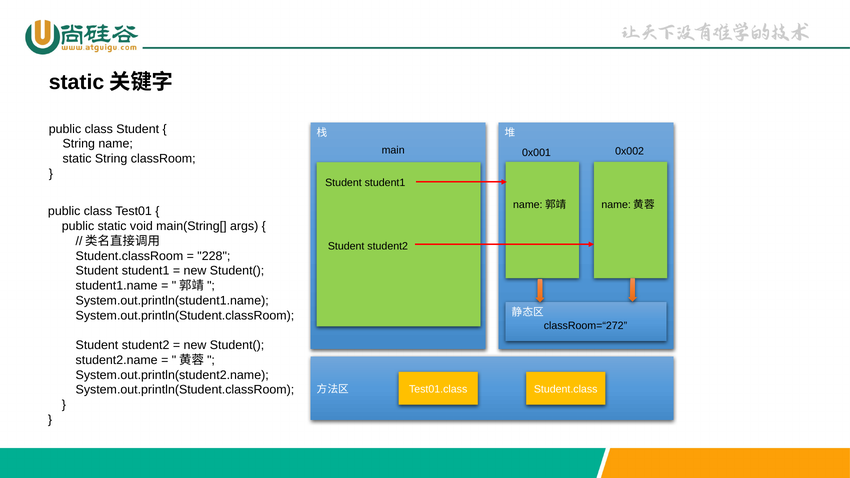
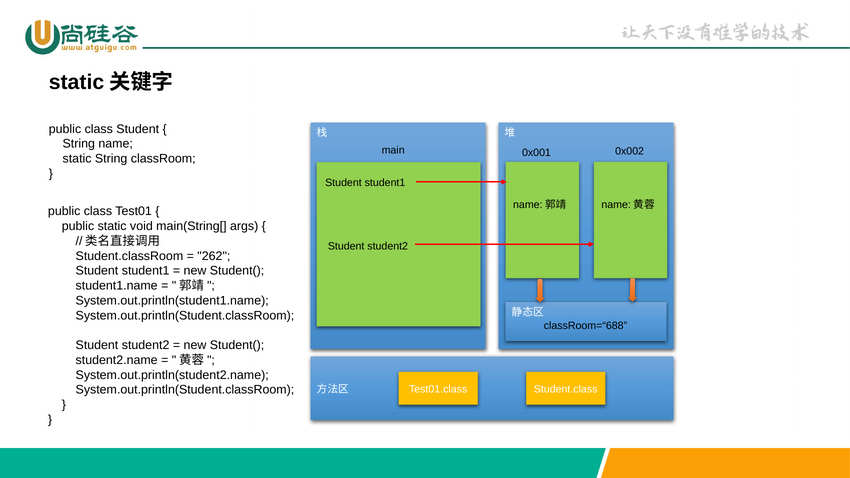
228: 228 -> 262 (214, 256)
classRoom=“272: classRoom=“272 -> classRoom=“688 (585, 326)
